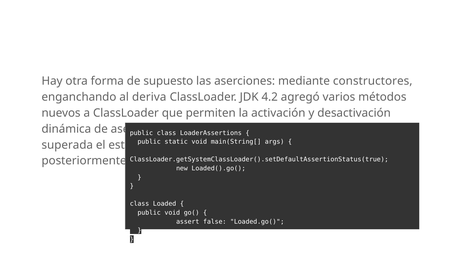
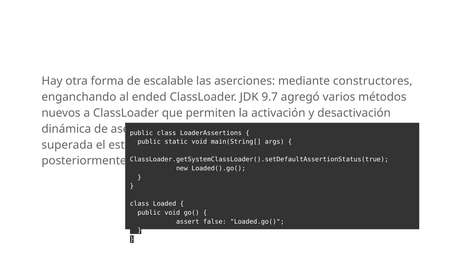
supuesto: supuesto -> escalable (168, 81)
deriva: deriva -> ended (149, 97)
4.2: 4.2 -> 9.7 (270, 97)
